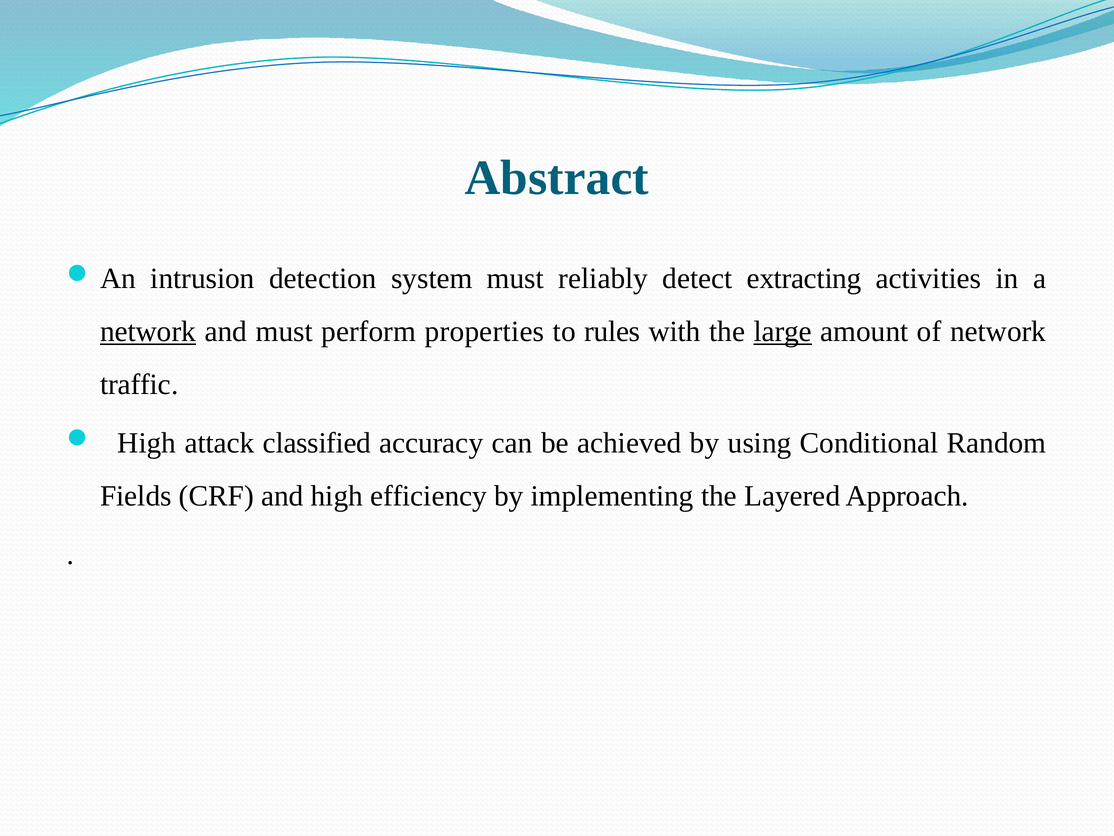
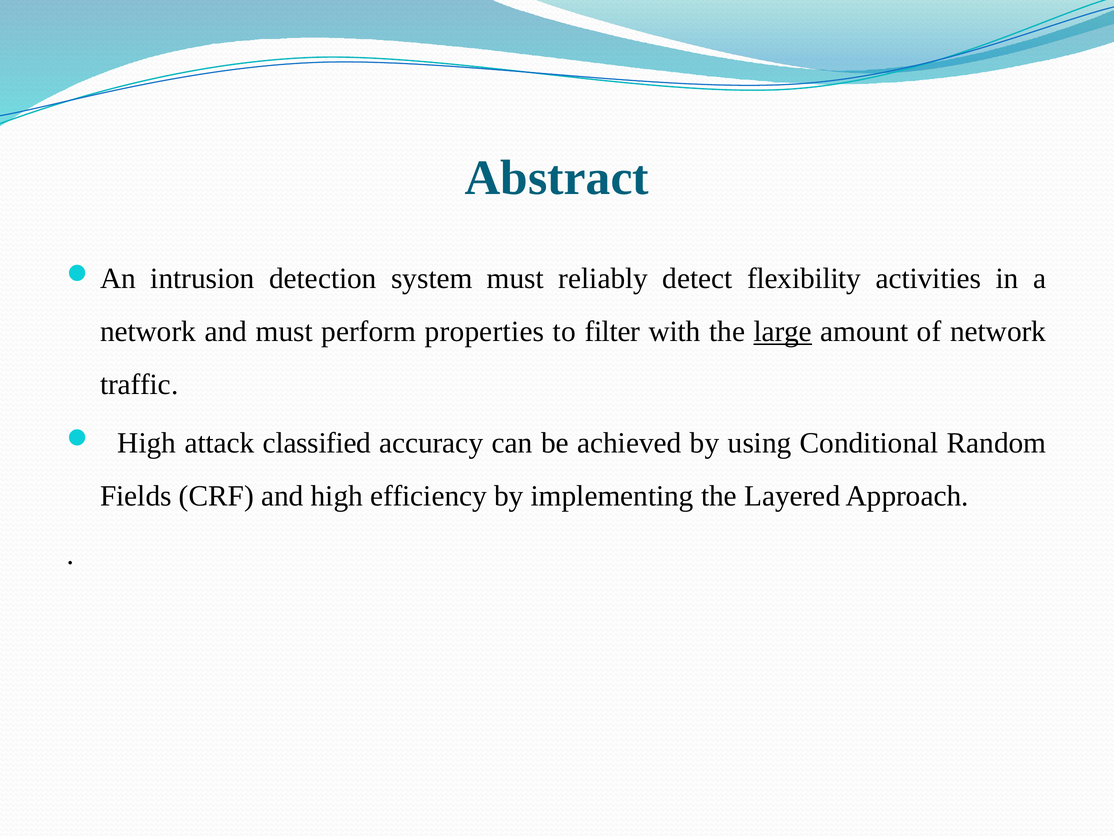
extracting: extracting -> flexibility (804, 278)
network underline: present -> none (148, 331)
rules: rules -> filter (612, 331)
